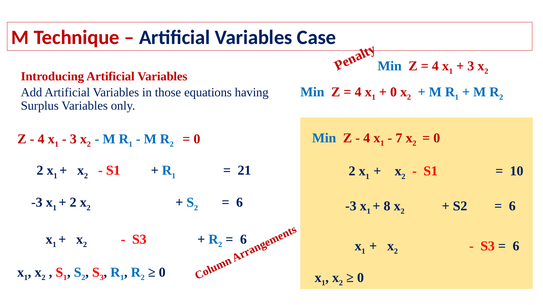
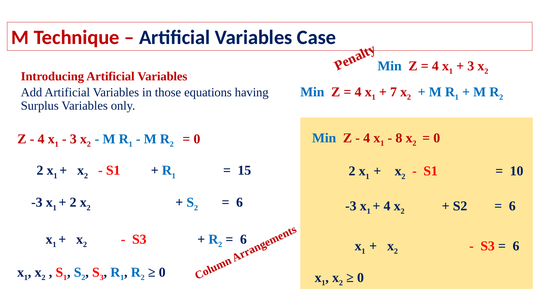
0: 0 -> 7 (393, 92)
7: 7 -> 8 (399, 138)
21: 21 -> 15 (244, 171)
8: 8 -> 4 (387, 206)
